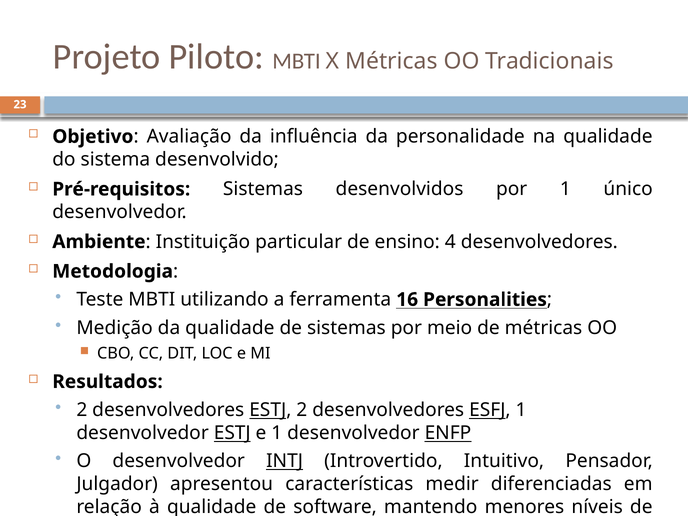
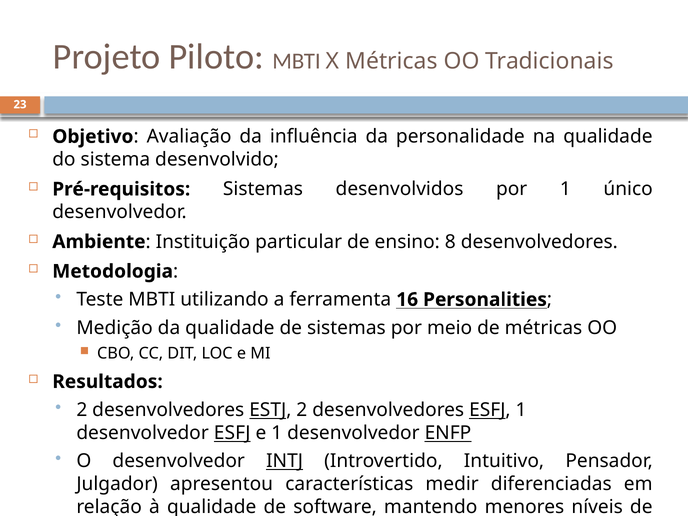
4: 4 -> 8 (450, 242)
desenvolvedor ESTJ: ESTJ -> ESFJ (232, 433)
